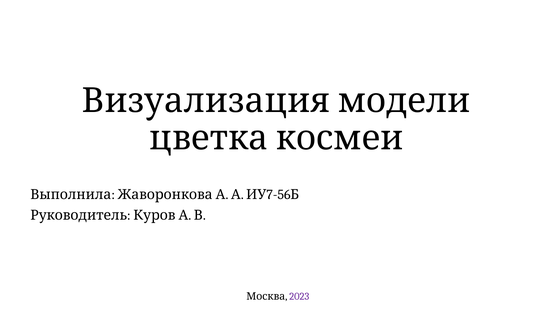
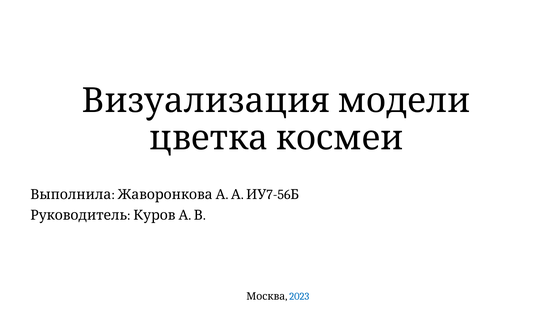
2023 colour: purple -> blue (299, 296)
